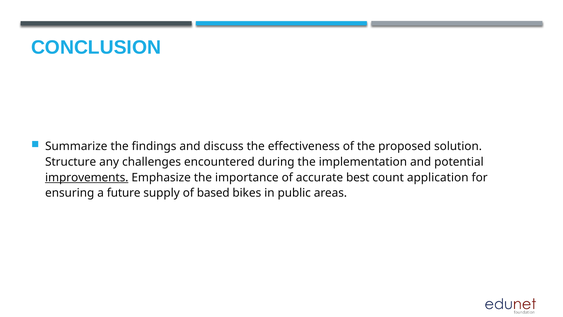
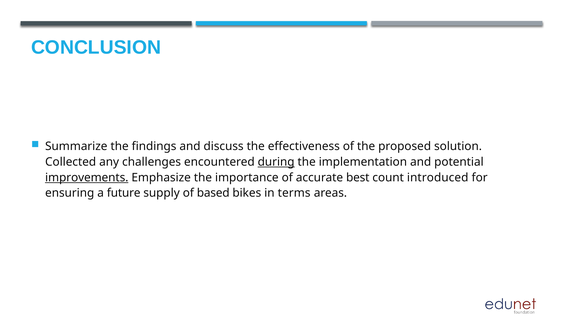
Structure: Structure -> Collected (71, 162)
during underline: none -> present (276, 162)
application: application -> introduced (438, 177)
public: public -> terms (294, 193)
